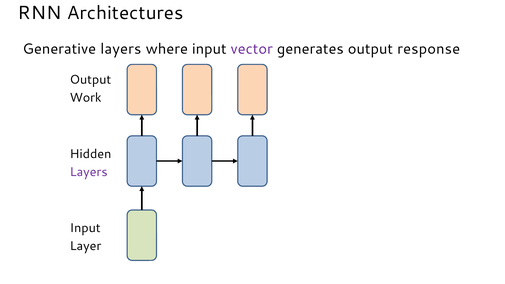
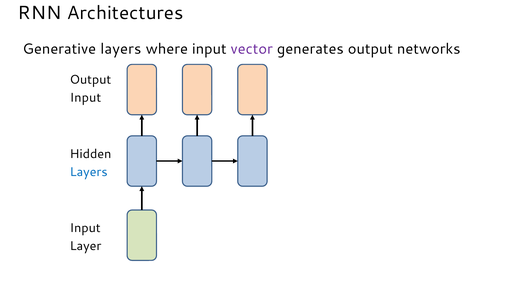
response: response -> networks (429, 49)
Work: Work -> Input (85, 98)
Layers colour: purple -> blue (89, 172)
